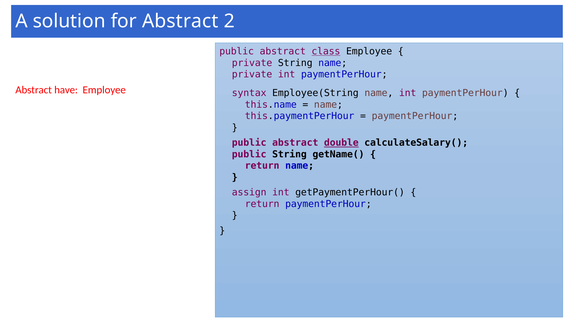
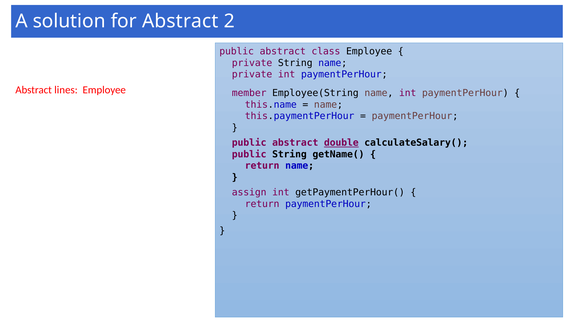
class underline: present -> none (326, 51)
have: have -> lines (66, 90)
syntax: syntax -> member (249, 93)
